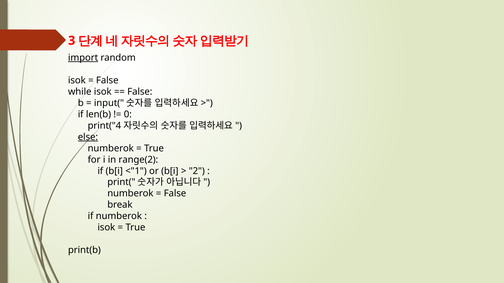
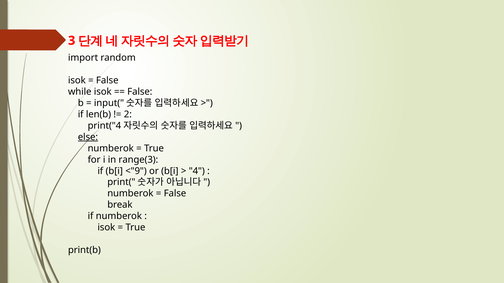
import underline: present -> none (83, 58)
0: 0 -> 2 (128, 114)
range(2: range(2 -> range(3 (138, 160)
<"1: <"1 -> <"9 (136, 171)
2: 2 -> 4 (197, 171)
